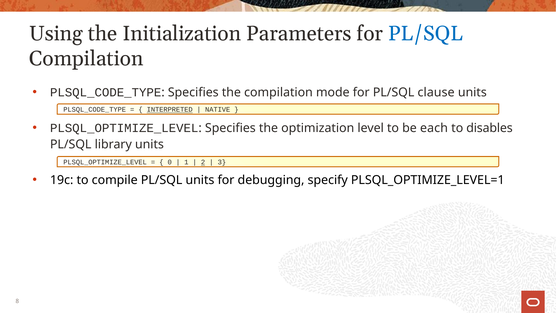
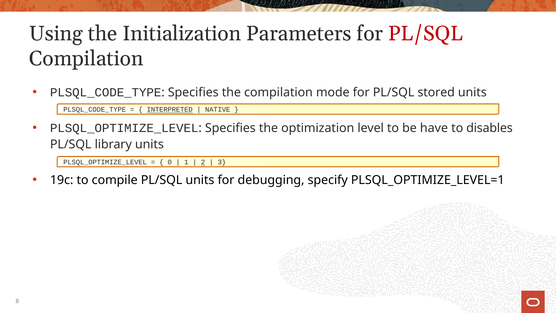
PL/SQL colour: blue -> red (426, 33)
clause: clause -> stored (436, 92)
each: each -> have (434, 128)
